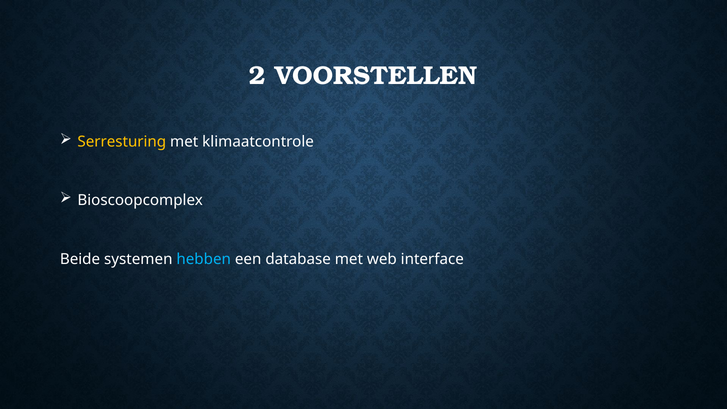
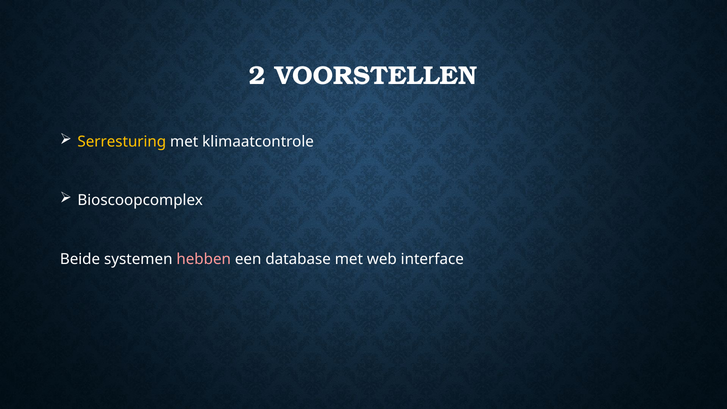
hebben colour: light blue -> pink (204, 259)
